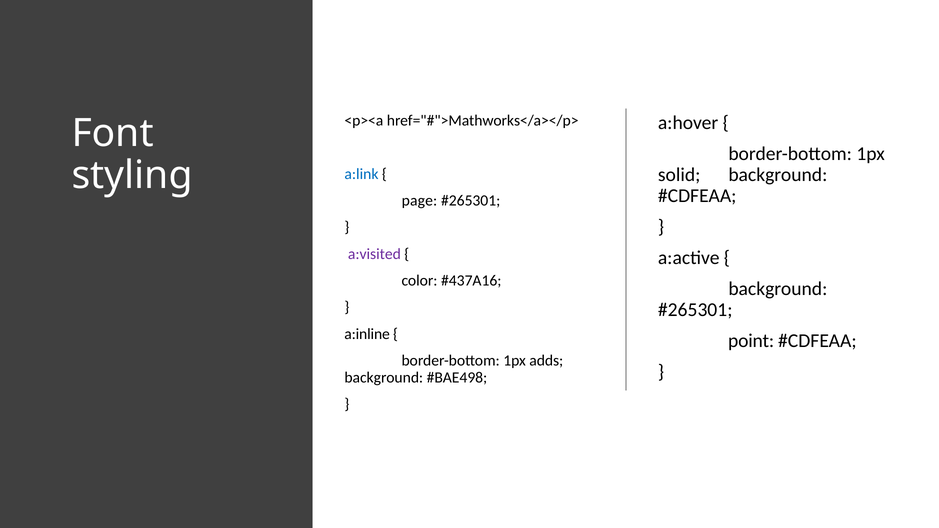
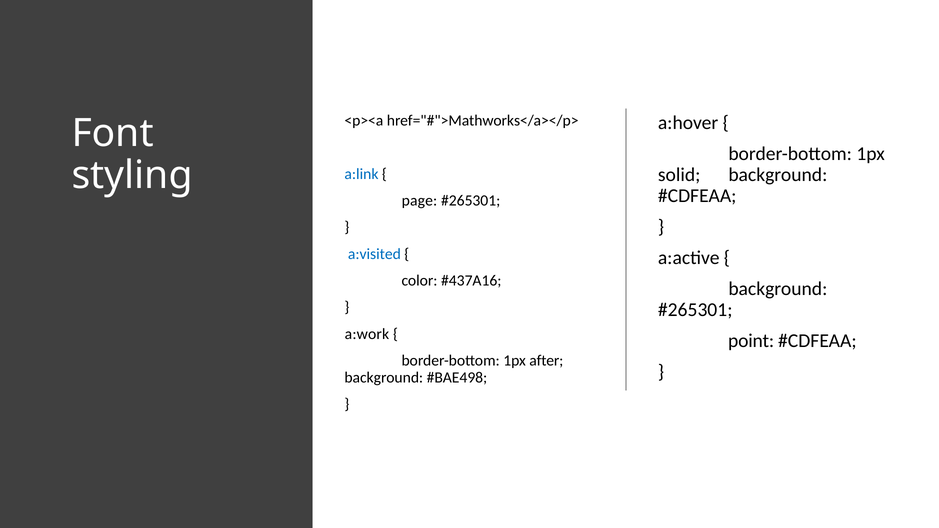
a:visited colour: purple -> blue (374, 254)
a:inline: a:inline -> a:work (367, 334)
adds: adds -> after (546, 361)
